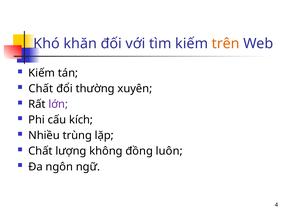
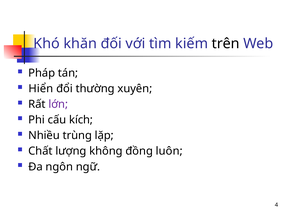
trên colour: orange -> black (226, 44)
Kiếm: Kiếm -> Pháp (42, 73)
Chất: Chất -> Hiển (41, 89)
